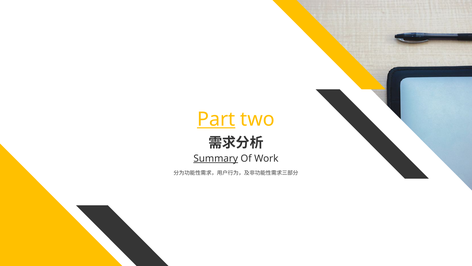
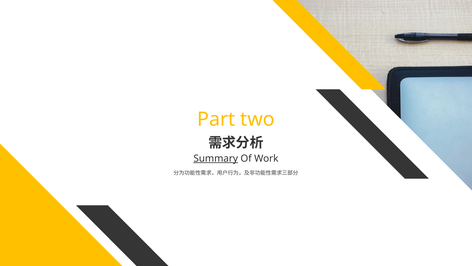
Part underline: present -> none (216, 119)
